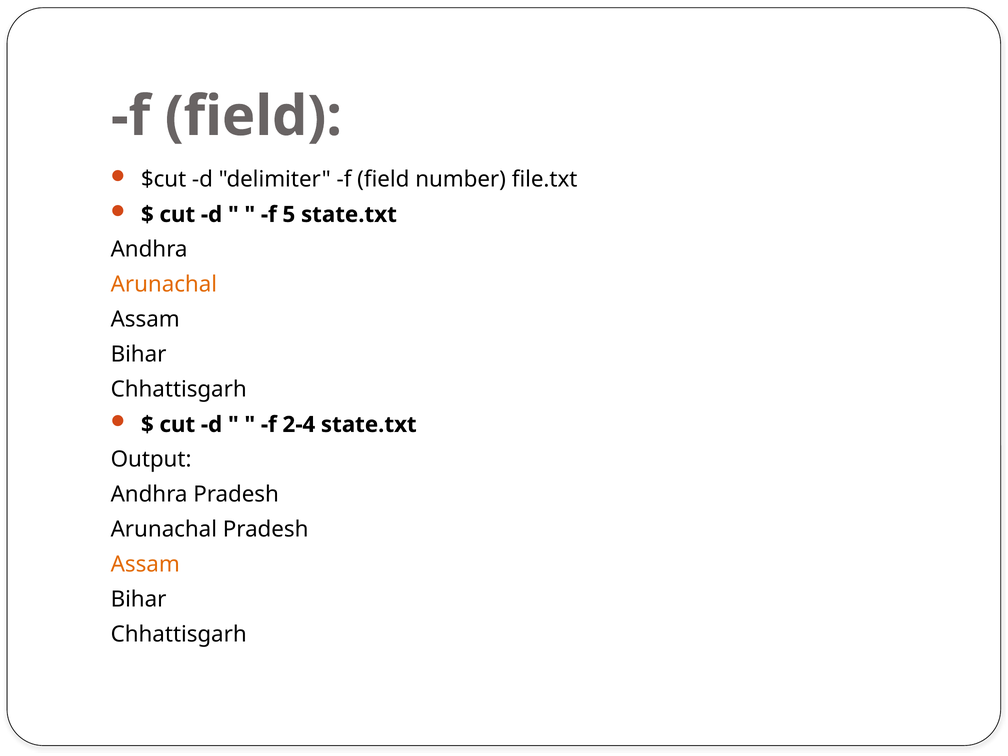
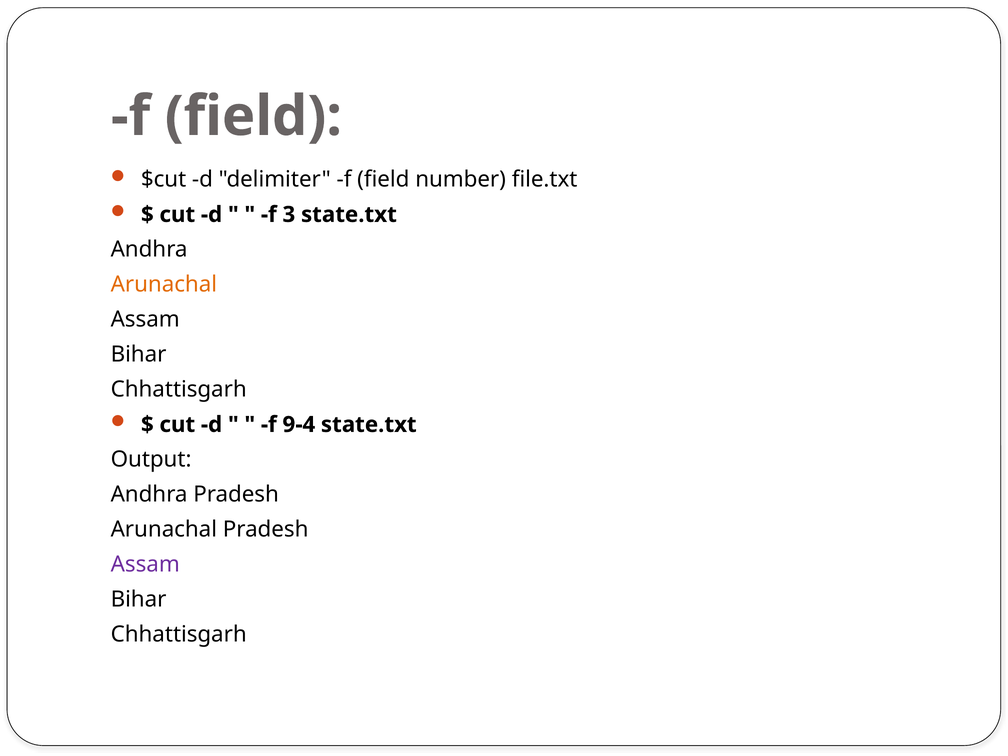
5: 5 -> 3 (289, 215)
2-4: 2-4 -> 9-4 (299, 425)
Assam colour: orange -> purple (145, 565)
